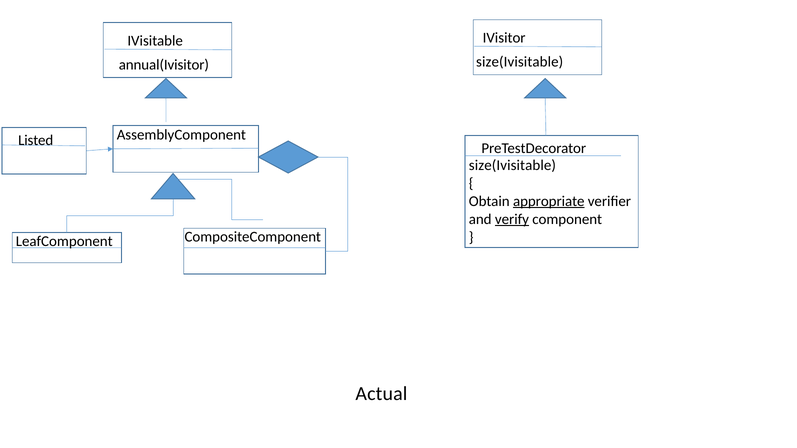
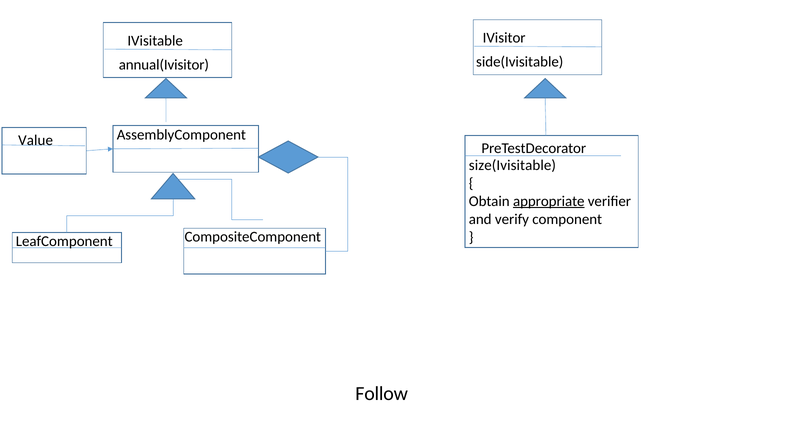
size(Ivisitable: size(Ivisitable -> side(Ivisitable (520, 62)
Listed: Listed -> Value (36, 140)
verify underline: present -> none (512, 219)
Actual: Actual -> Follow (382, 394)
